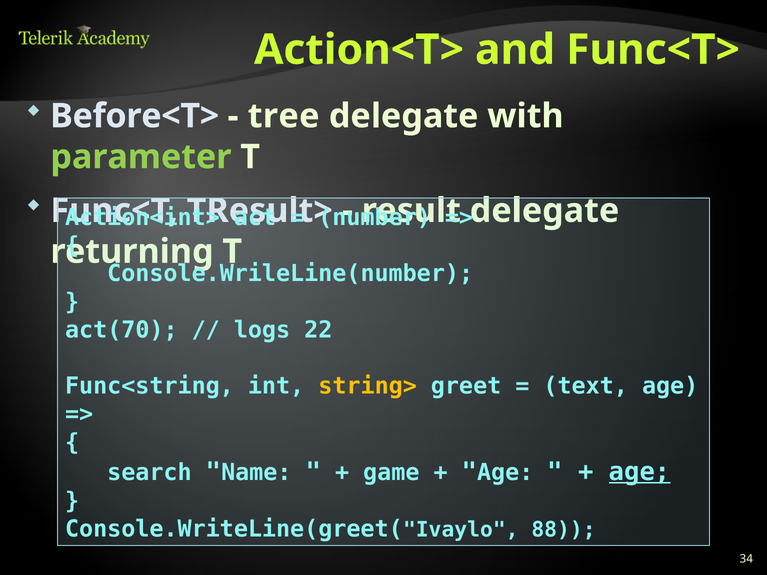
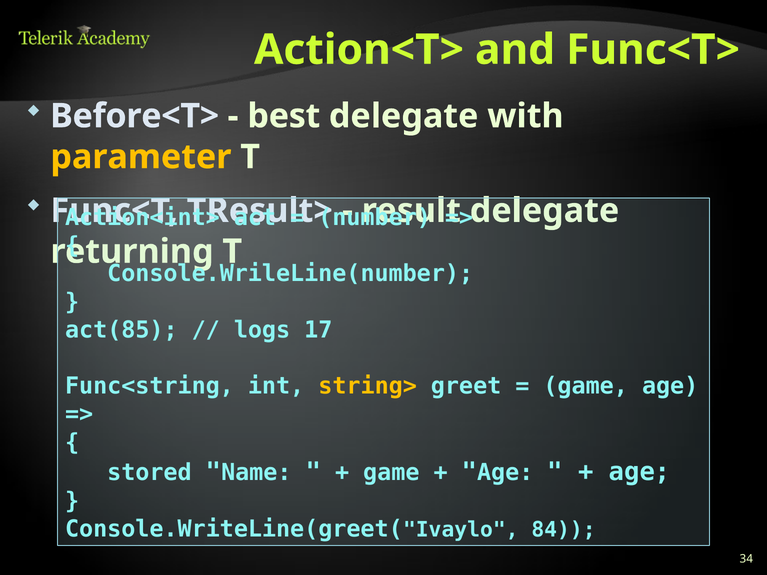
tree: tree -> best (284, 116)
parameter colour: light green -> yellow (141, 157)
act(70: act(70 -> act(85 (121, 330)
22: 22 -> 17 (318, 330)
text: text -> game (586, 386)
search: search -> stored (149, 473)
age underline: present -> none (640, 472)
88: 88 -> 84 (564, 530)
